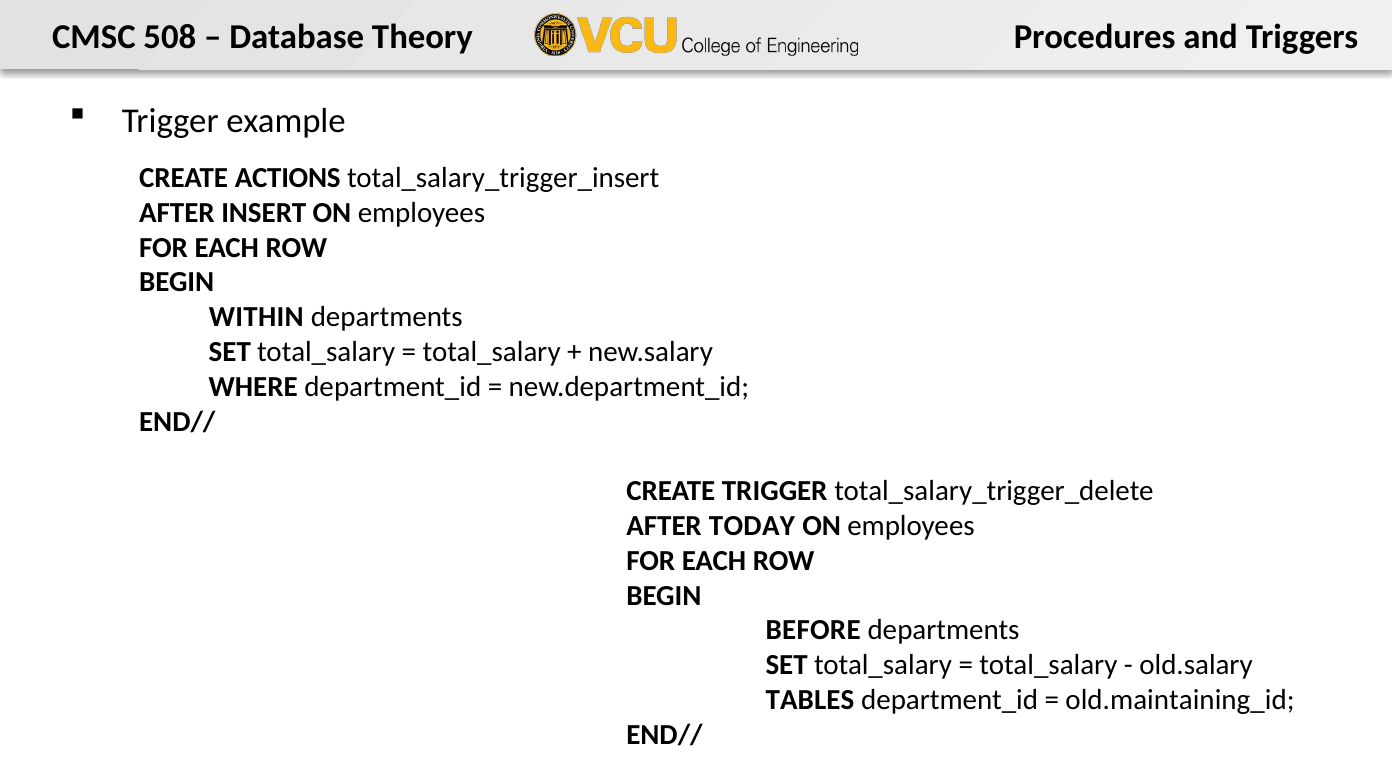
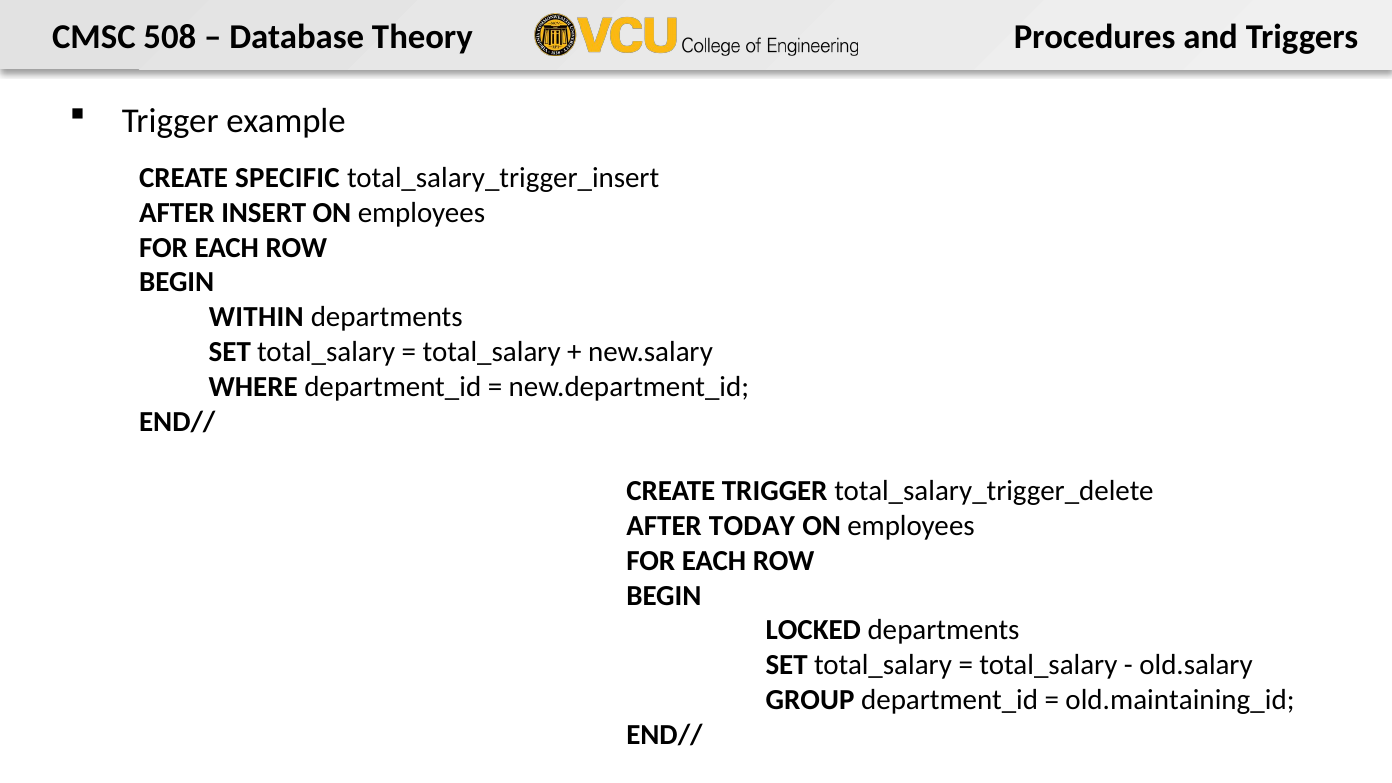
ACTIONS: ACTIONS -> SPECIFIC (287, 178)
BEFORE: BEFORE -> LOCKED (813, 630)
TABLES: TABLES -> GROUP (810, 700)
